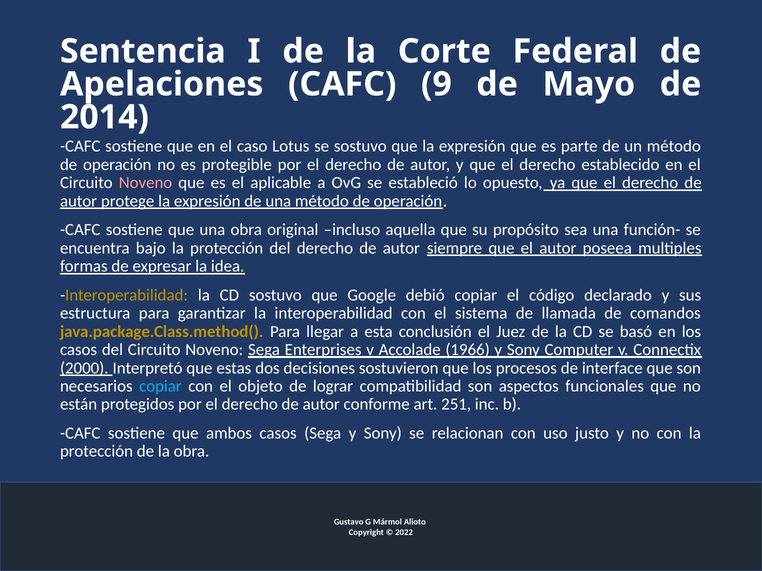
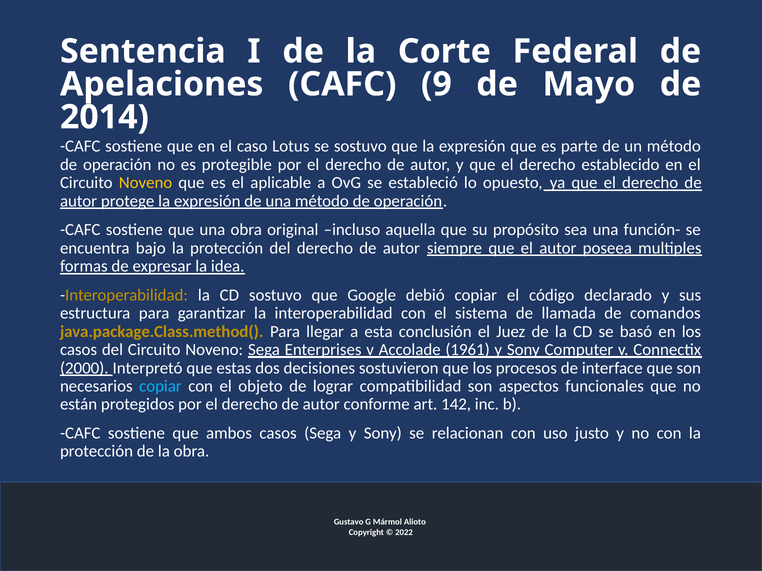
Noveno colour: pink -> yellow (146, 183)
1966: 1966 -> 1961 (468, 350)
251: 251 -> 142 (456, 405)
